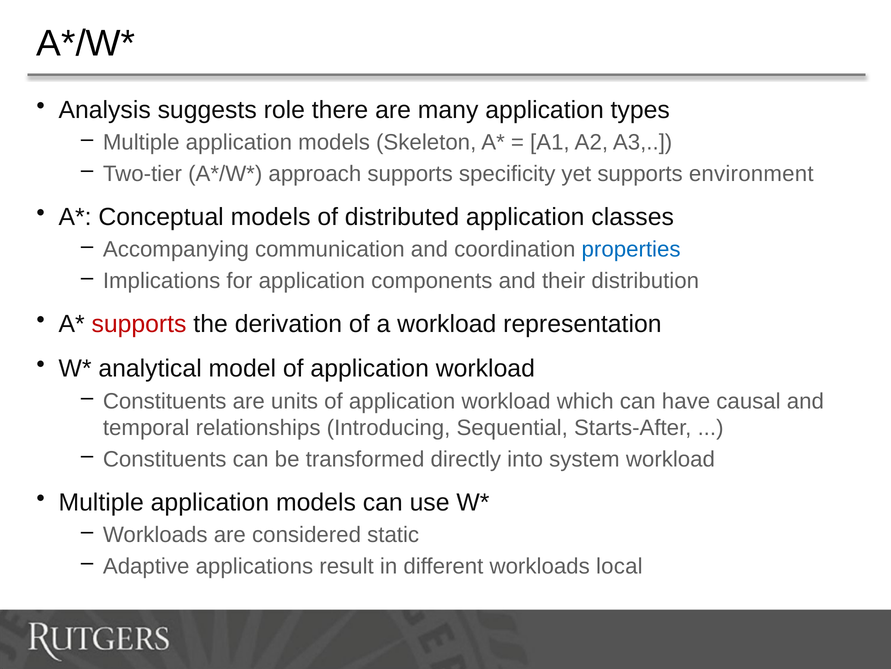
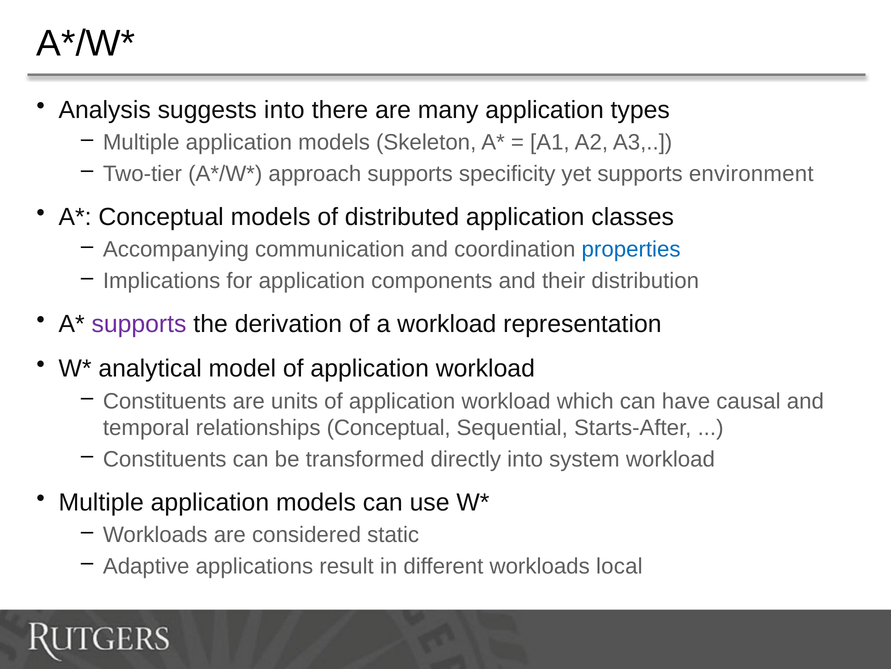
suggests role: role -> into (284, 110)
supports colour: red -> purple (139, 324)
relationships Introducing: Introducing -> Conceptual (389, 428)
